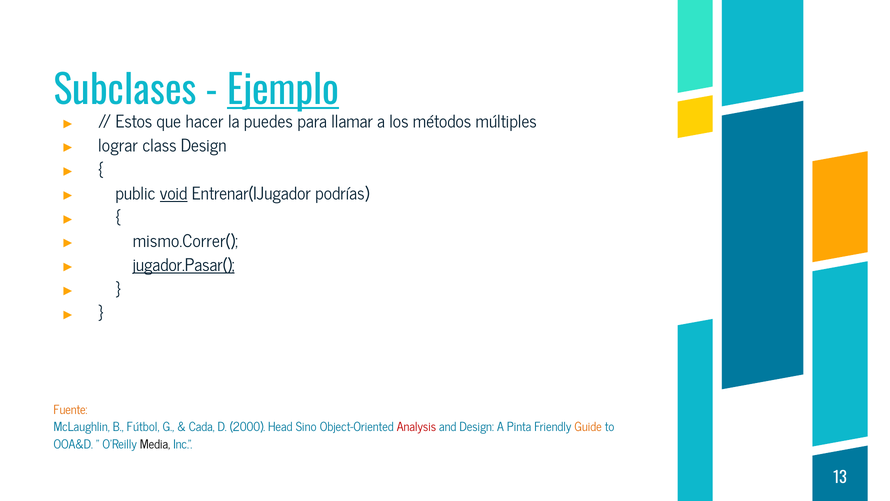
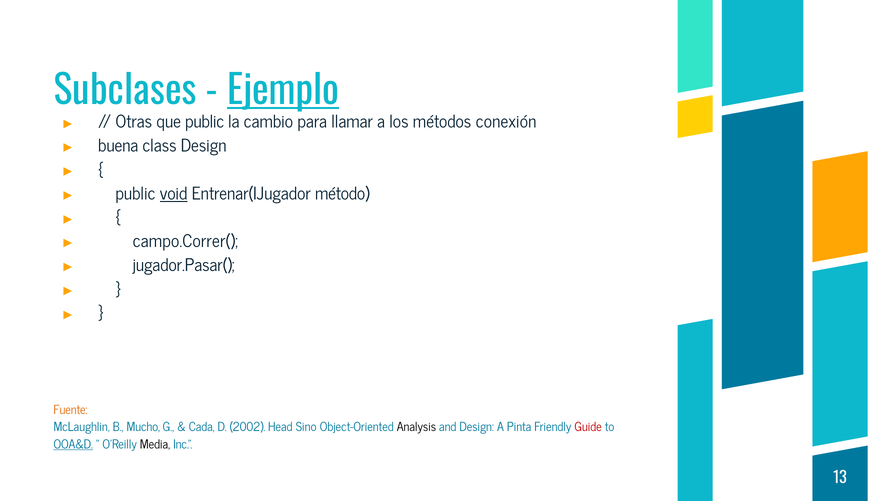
Estos: Estos -> Otras (134, 122)
que hacer: hacer -> public (205, 122)
puedes: puedes -> cambio (268, 122)
múltiples: múltiples -> conexión (506, 122)
lograr: lograr -> buena (118, 146)
podrías: podrías -> método (342, 194)
mismo.Correr(: mismo.Correr( -> campo.Correr( (185, 241)
jugador.Pasar( underline: present -> none (184, 265)
Fútbol: Fútbol -> Mucho (143, 427)
2000: 2000 -> 2002 (247, 427)
Analysis colour: red -> black (416, 427)
Guide colour: orange -> red (588, 427)
OOA&D underline: none -> present (73, 444)
